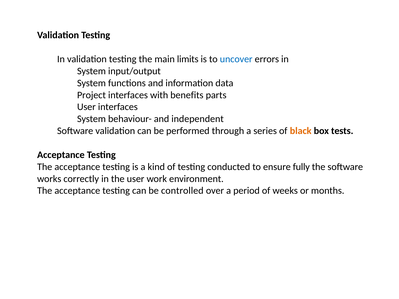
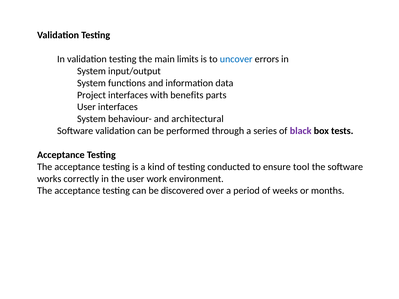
independent: independent -> architectural (198, 119)
black colour: orange -> purple (301, 131)
fully: fully -> tool (301, 167)
controlled: controlled -> discovered (182, 191)
